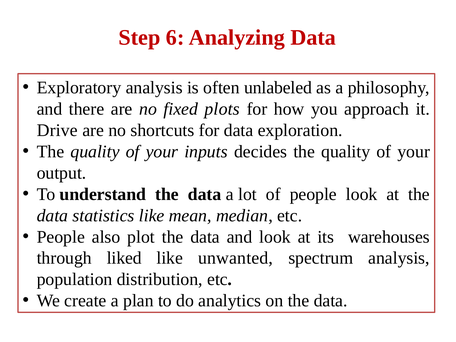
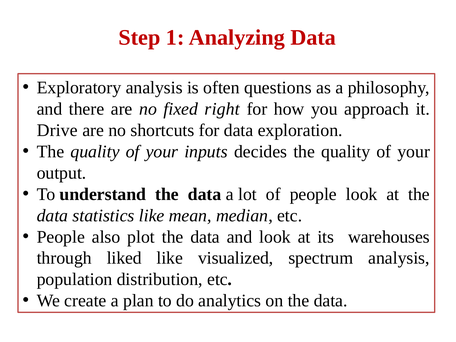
6: 6 -> 1 (175, 37)
unlabeled: unlabeled -> questions (278, 88)
plots: plots -> right (222, 109)
unwanted: unwanted -> visualized (236, 258)
